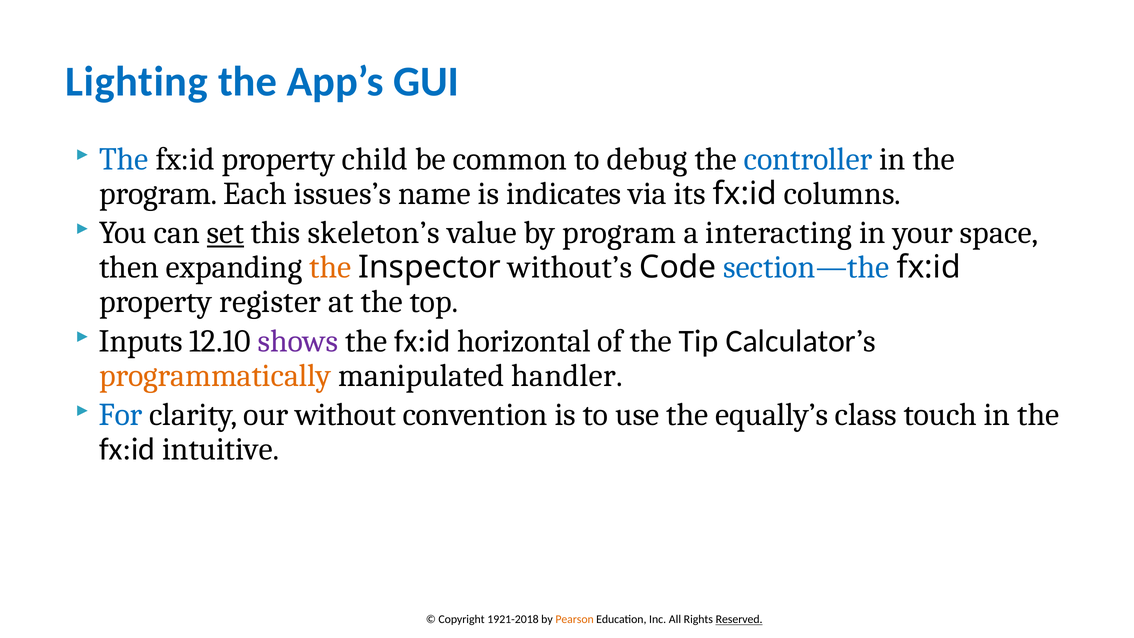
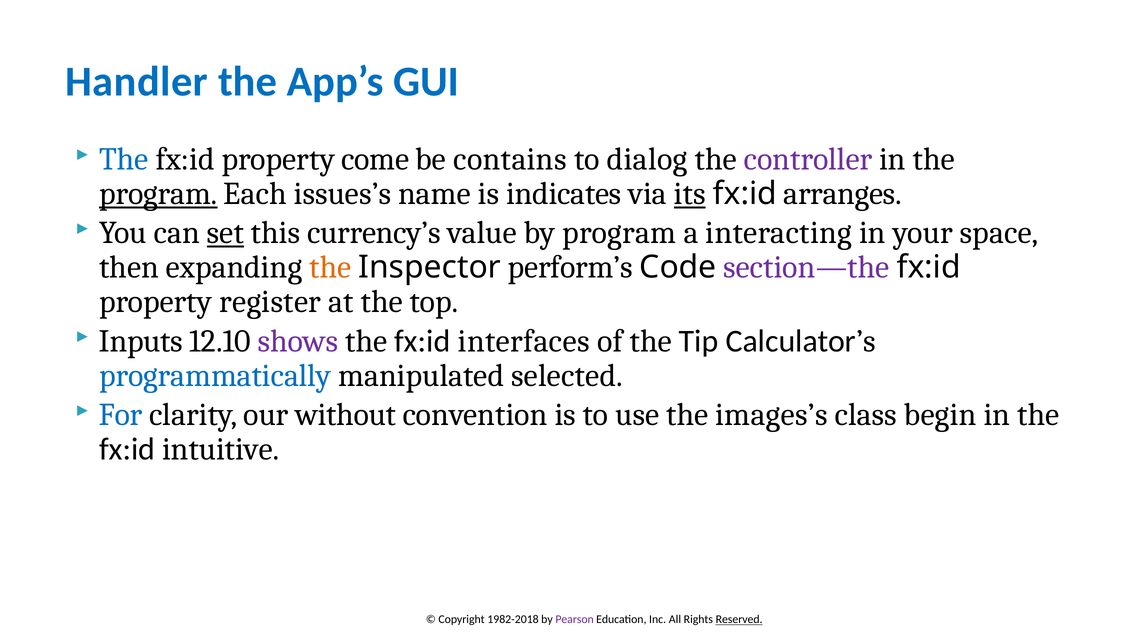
Lighting: Lighting -> Handler (137, 82)
child: child -> come (375, 159)
common: common -> contains (510, 159)
debug: debug -> dialog (647, 159)
controller colour: blue -> purple (808, 159)
program underline: none -> present (158, 194)
its underline: none -> present (690, 194)
columns: columns -> arranges (843, 194)
skeleton’s: skeleton’s -> currency’s (374, 233)
without’s: without’s -> perform’s (570, 267)
section—the colour: blue -> purple (806, 267)
horizontal: horizontal -> interfaces (524, 341)
programmatically colour: orange -> blue (215, 375)
handler: handler -> selected (567, 375)
equally’s: equally’s -> images’s (771, 415)
touch: touch -> begin (940, 415)
1921-2018: 1921-2018 -> 1982-2018 (513, 619)
Pearson colour: orange -> purple (575, 619)
